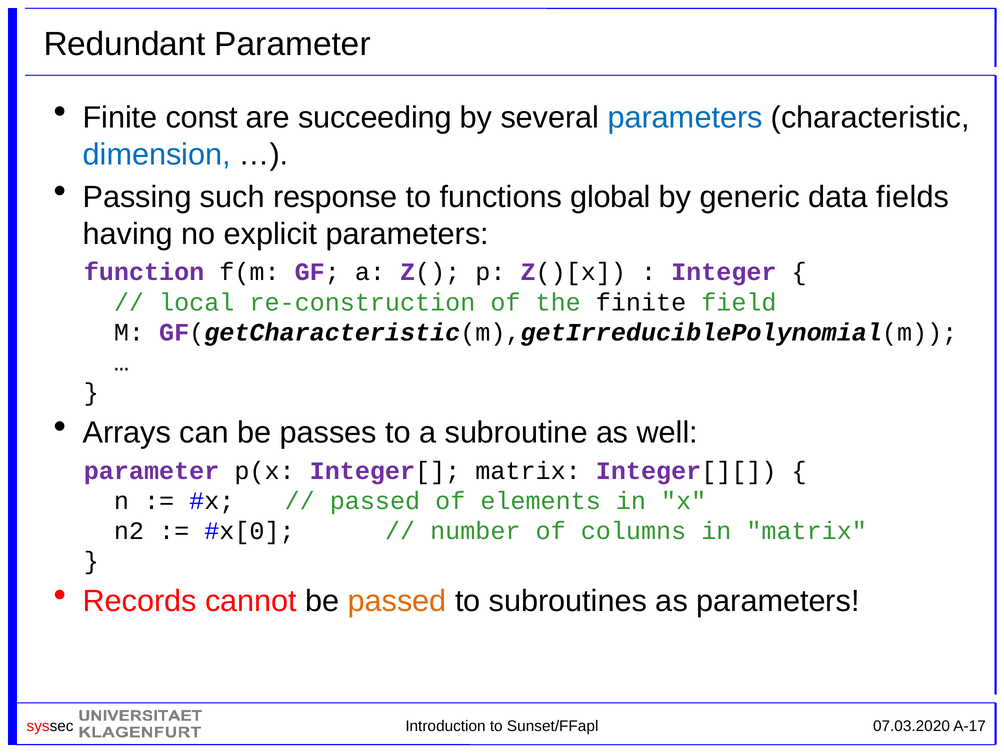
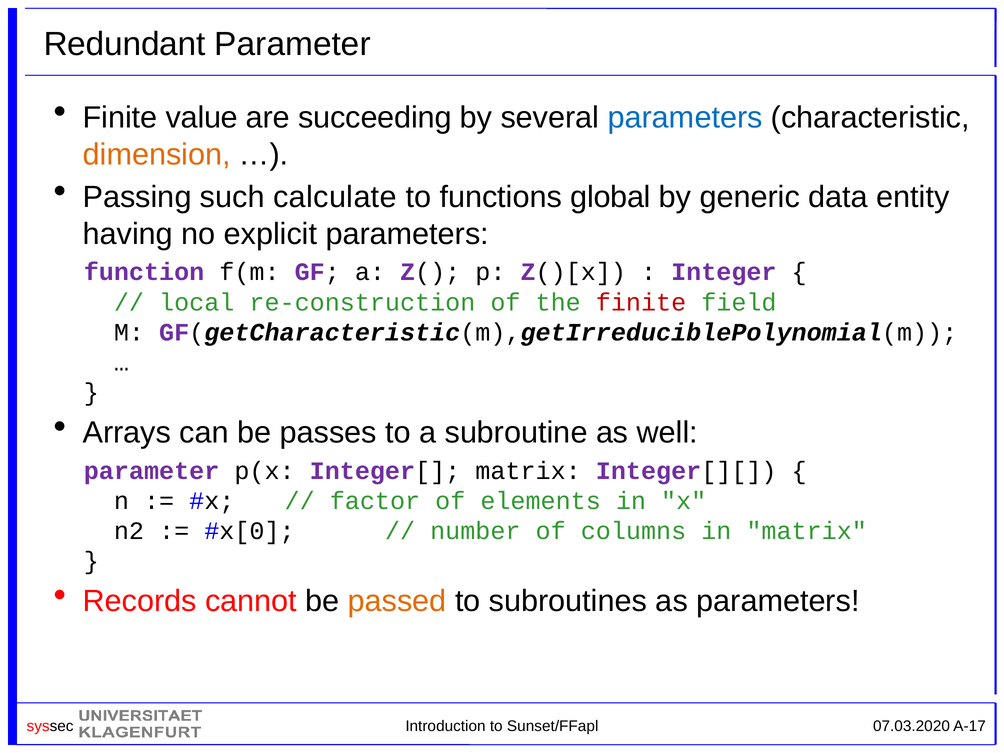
const: const -> value (202, 118)
dimension colour: blue -> orange (157, 154)
response: response -> calculate (335, 197)
fields: fields -> entity (913, 197)
finite colour: black -> red (641, 302)
passed: passed -> factor (375, 501)
